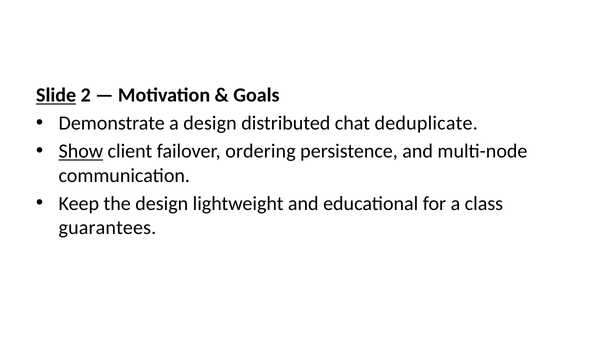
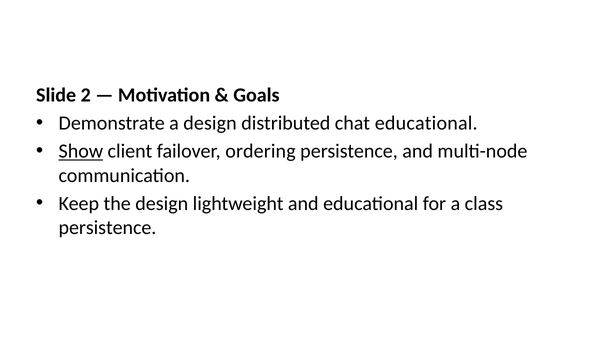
Slide underline: present -> none (56, 95)
chat deduplicate: deduplicate -> educational (426, 123)
guarantees: guarantees -> persistence (108, 228)
